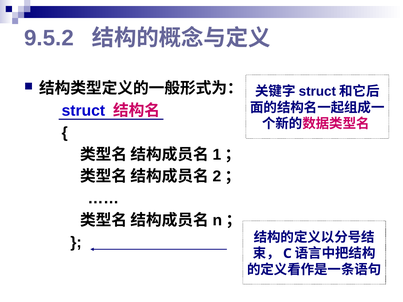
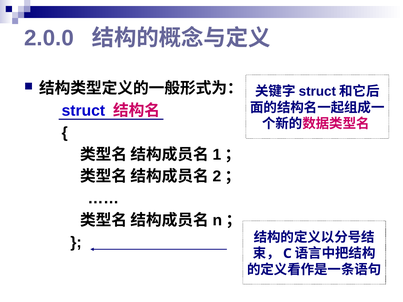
9.5.2: 9.5.2 -> 2.0.0 (49, 38)
